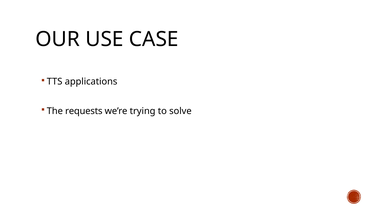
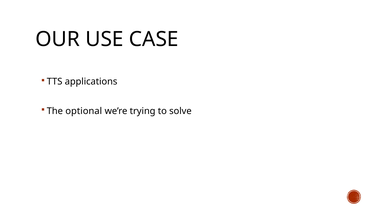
requests: requests -> optional (84, 111)
